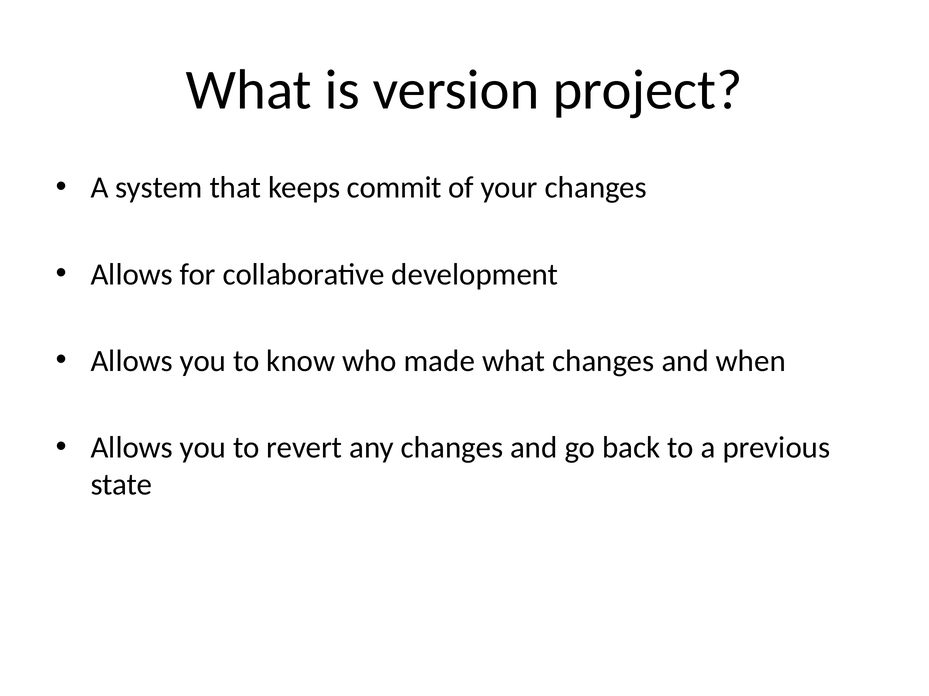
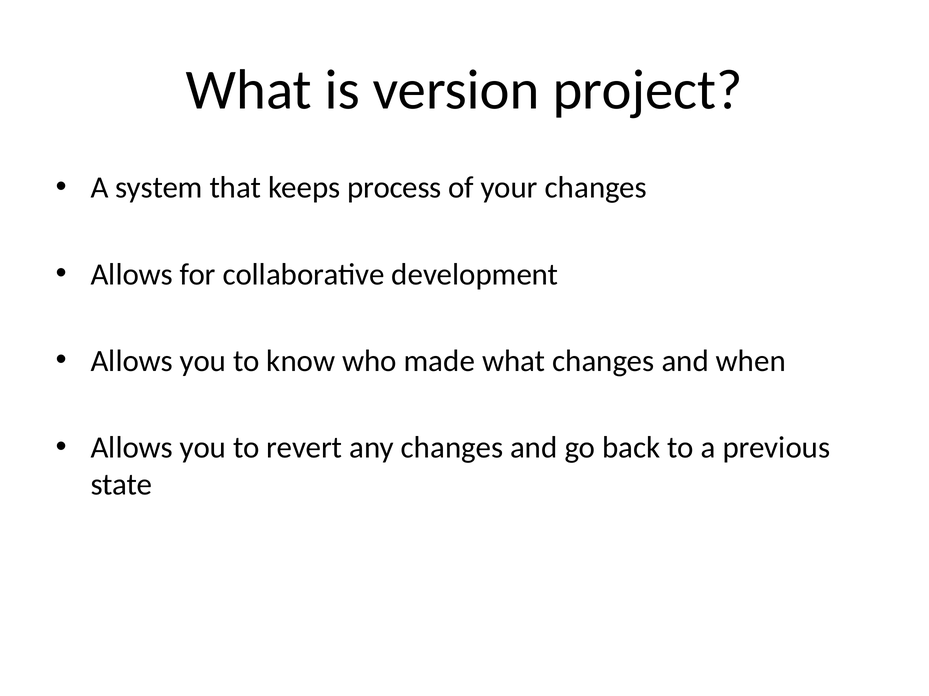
commit: commit -> process (394, 188)
